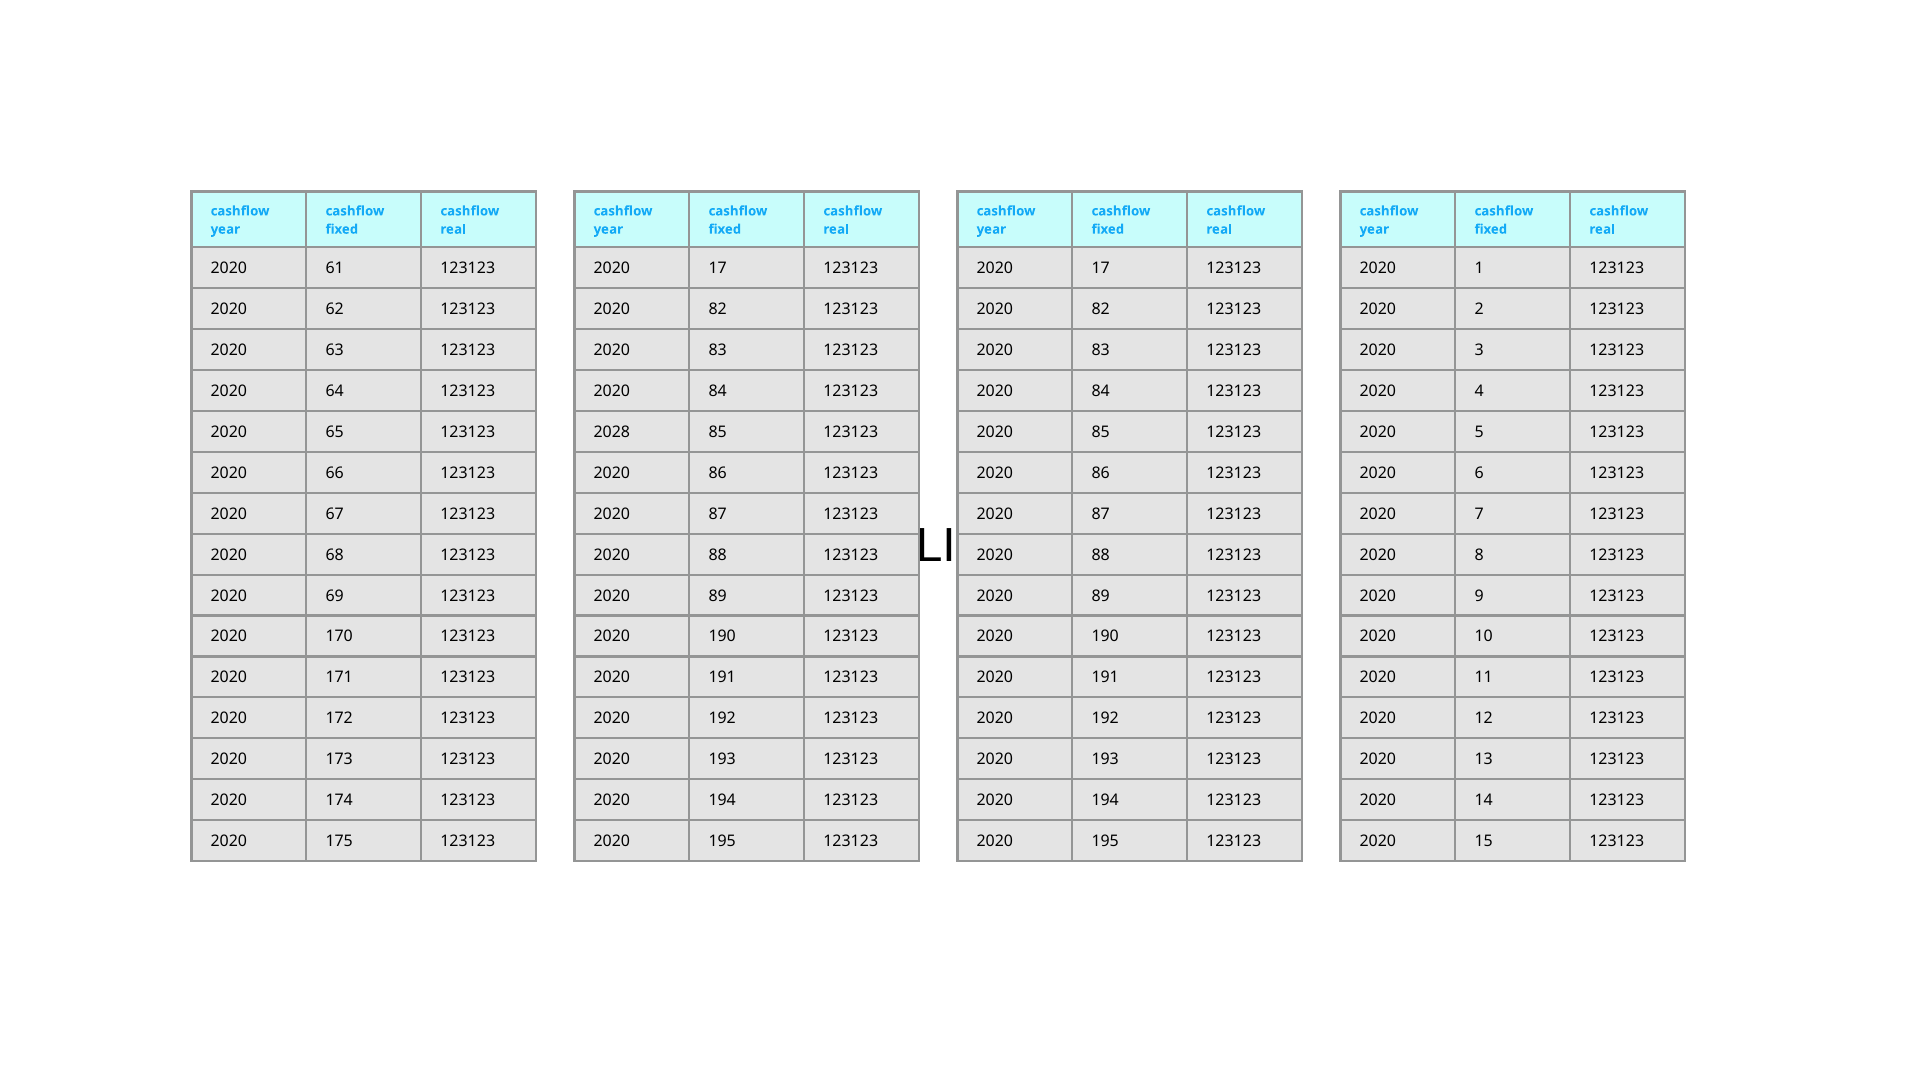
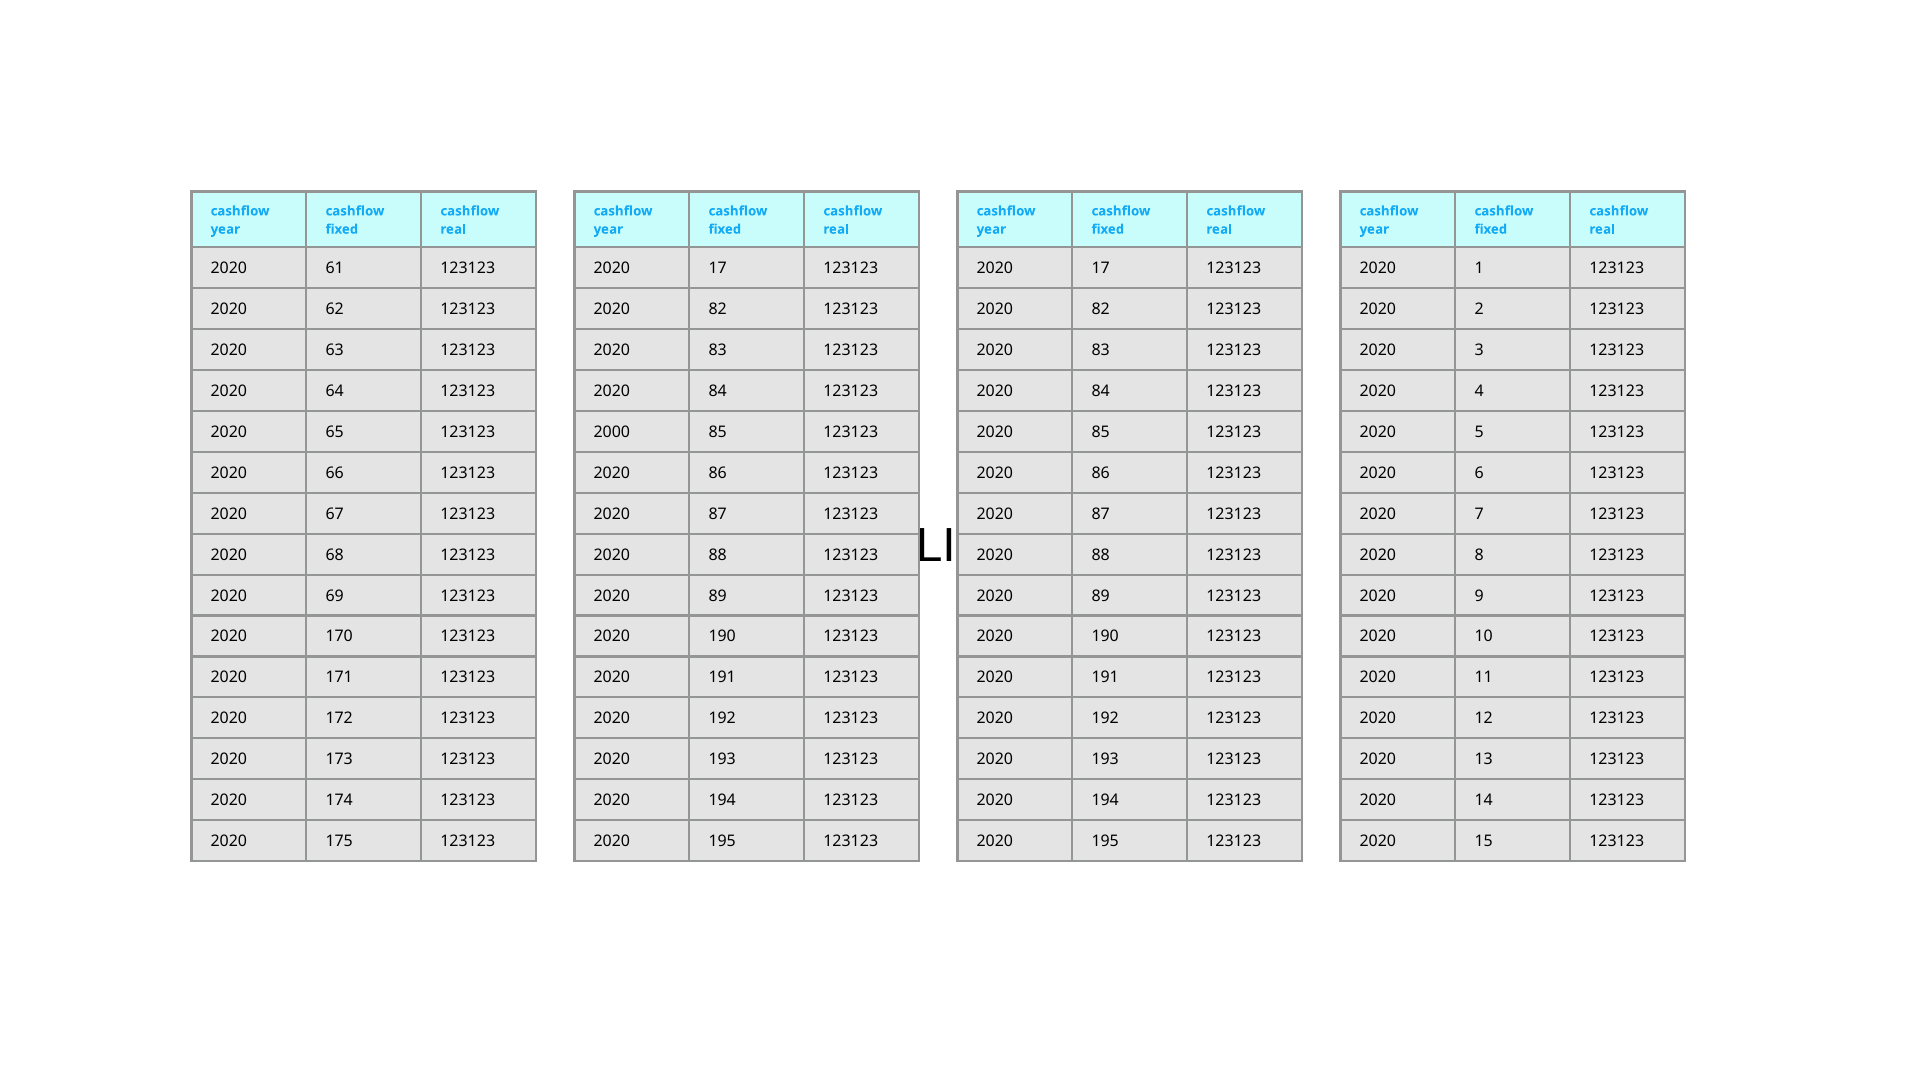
2028: 2028 -> 2000 (612, 432)
